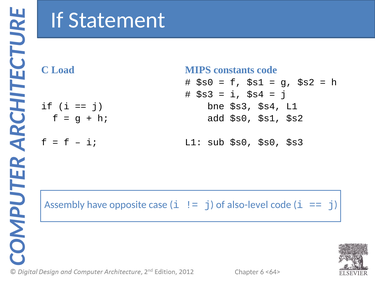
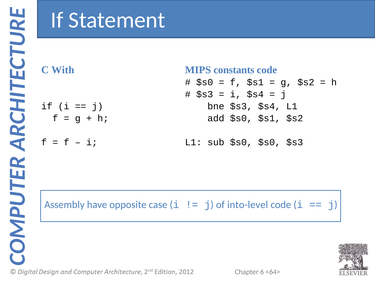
Load: Load -> With (63, 70)
also-level: also-level -> into-level (248, 205)
